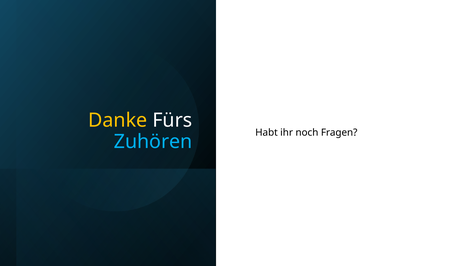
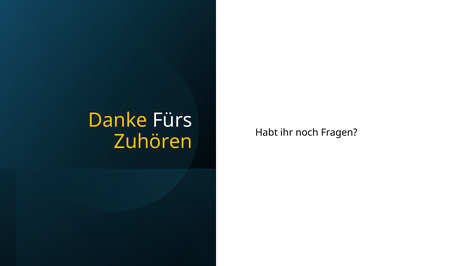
Zuhören colour: light blue -> yellow (153, 141)
